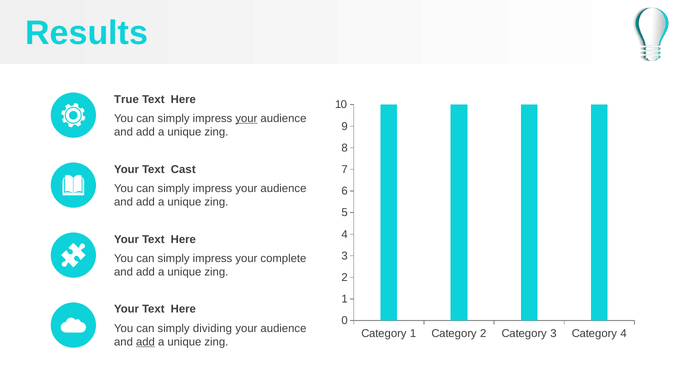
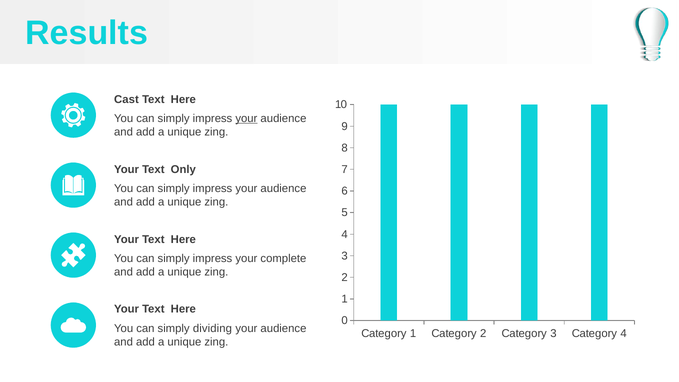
True: True -> Cast (127, 99)
Cast: Cast -> Only (183, 169)
add underline: present -> none (145, 342)
